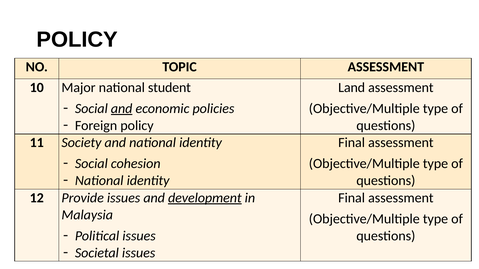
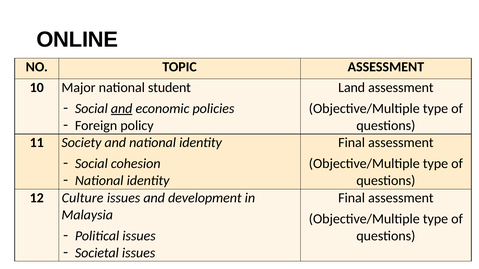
POLICY: POLICY -> ONLINE (77, 40)
Provide: Provide -> Culture (83, 198)
development underline: present -> none (205, 198)
